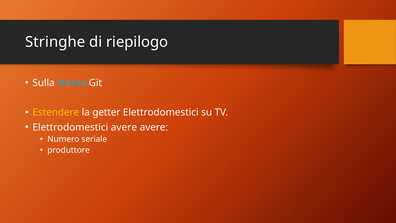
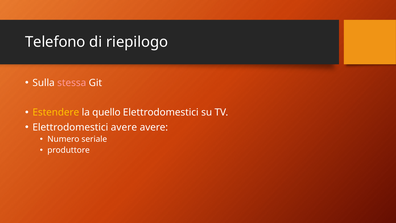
Stringhe: Stringhe -> Telefono (55, 42)
stessa colour: light blue -> pink (72, 83)
getter: getter -> quello (106, 112)
